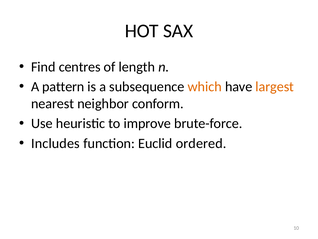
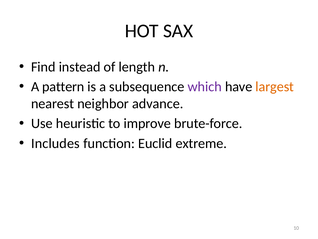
centres: centres -> instead (80, 67)
which colour: orange -> purple (205, 87)
conform: conform -> advance (158, 104)
ordered: ordered -> extreme (201, 143)
